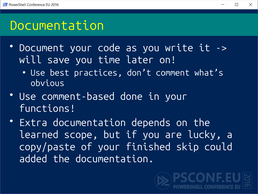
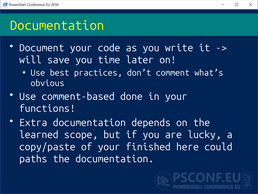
skip: skip -> here (188, 147)
added: added -> paths (33, 159)
